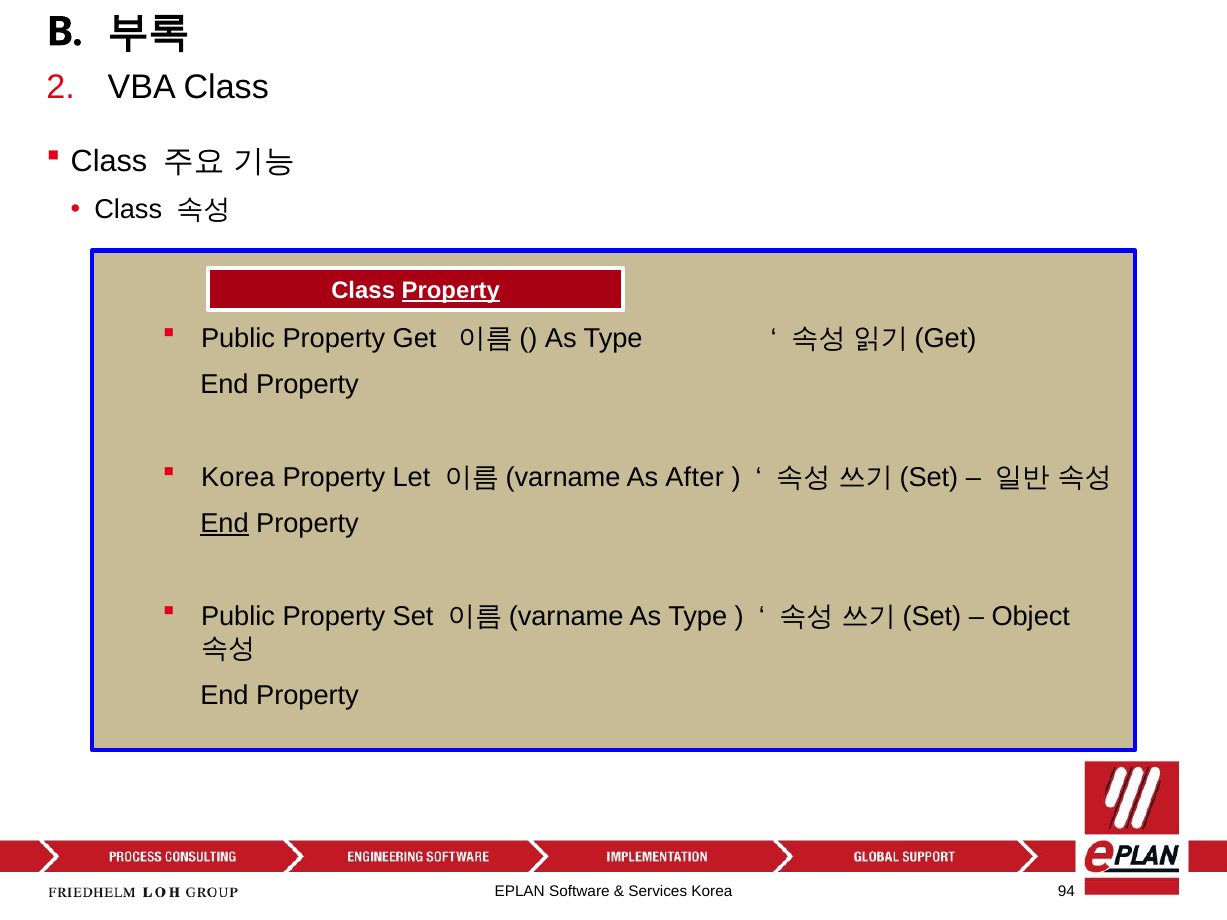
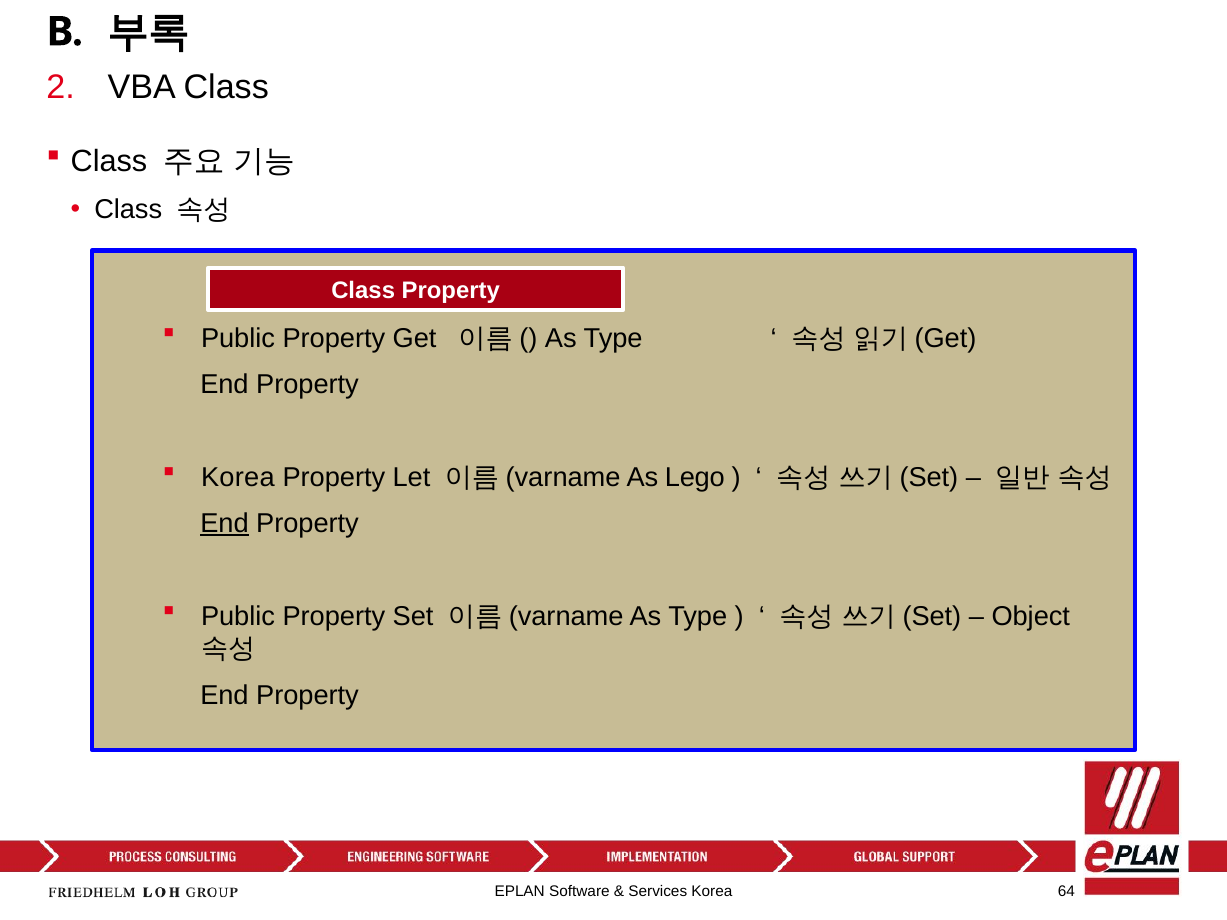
Property underline: present -> none (451, 291)
After: After -> Lego (695, 477)
94: 94 -> 64 (1066, 892)
